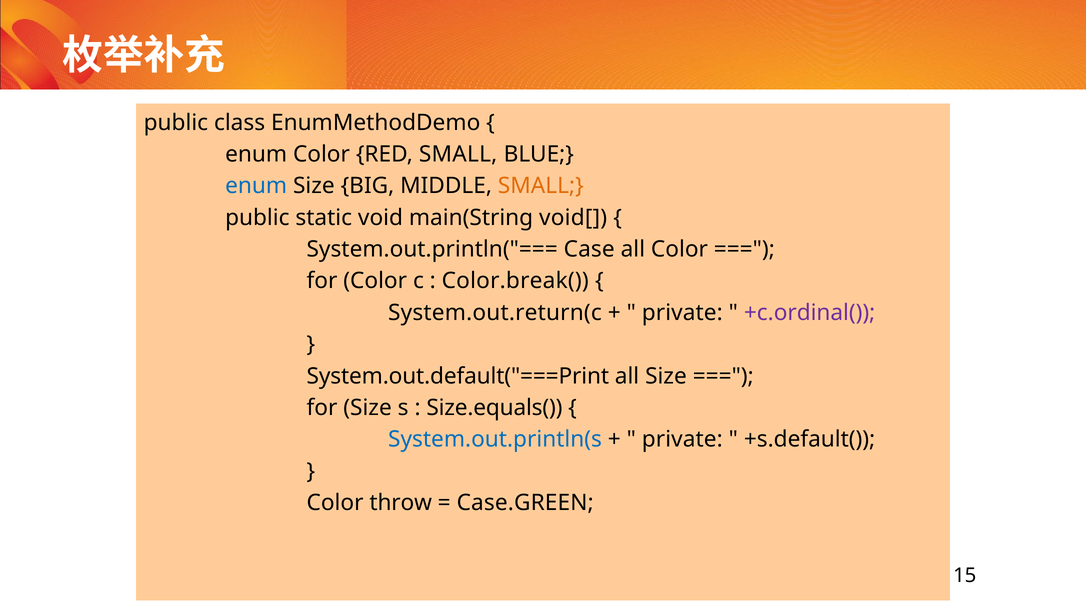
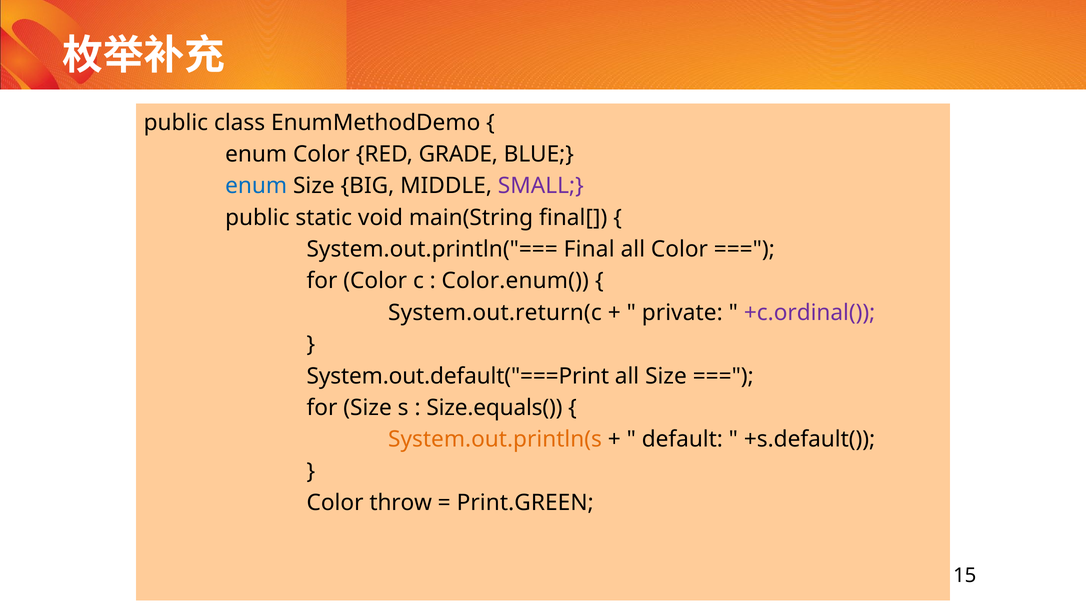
RED SMALL: SMALL -> GRADE (458, 154)
SMALL colour: orange -> purple (541, 186)
void[: void[ -> final[ (573, 218)
Case: Case -> Final (589, 249)
Color.break(: Color.break( -> Color.enum( (515, 281)
System.out.println(s colour: blue -> orange (495, 439)
private: private -> default (682, 439)
Case.GREEN: Case.GREEN -> Print.GREEN (525, 503)
